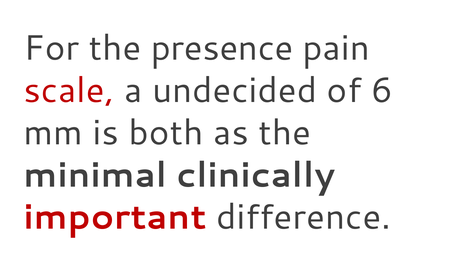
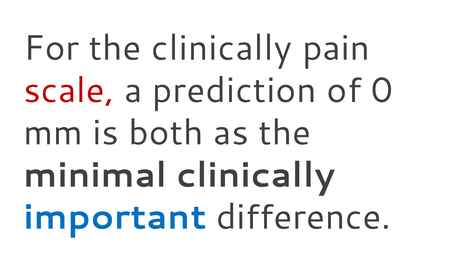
the presence: presence -> clinically (222, 48)
undecided: undecided -> prediction (234, 90)
6: 6 -> 0 (382, 90)
important colour: red -> blue (115, 217)
